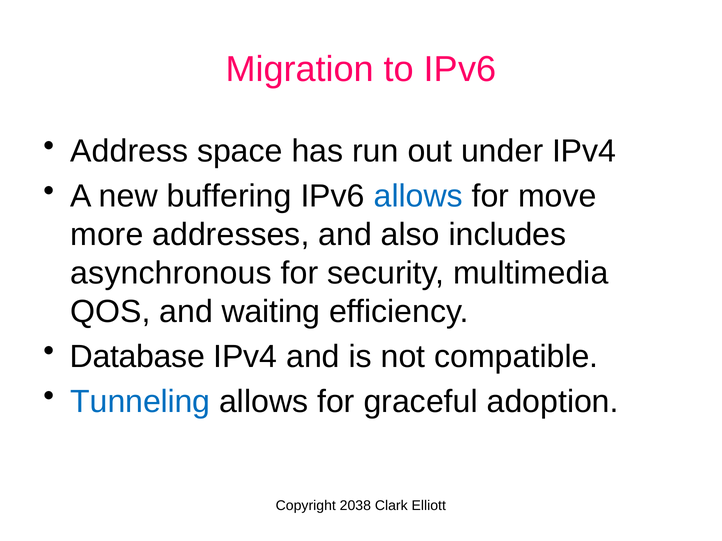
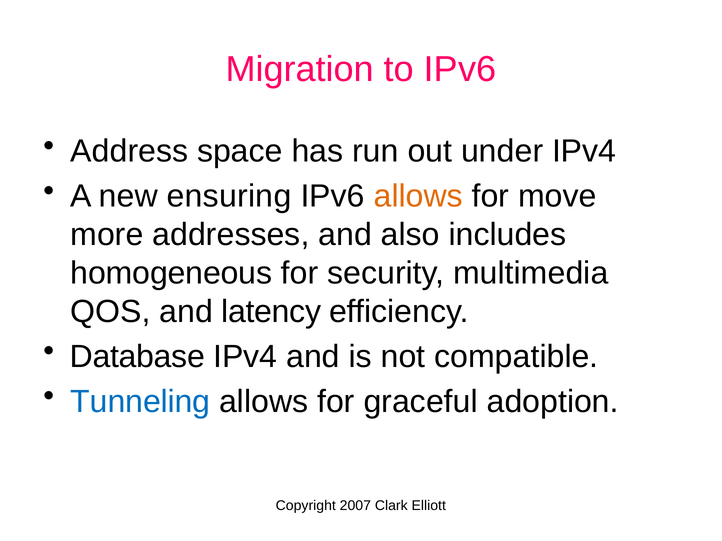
buffering: buffering -> ensuring (229, 196)
allows colour: blue -> orange (418, 196)
asynchronous: asynchronous -> homogeneous (171, 273)
waiting: waiting -> latency (271, 312)
2038: 2038 -> 2007 (355, 506)
